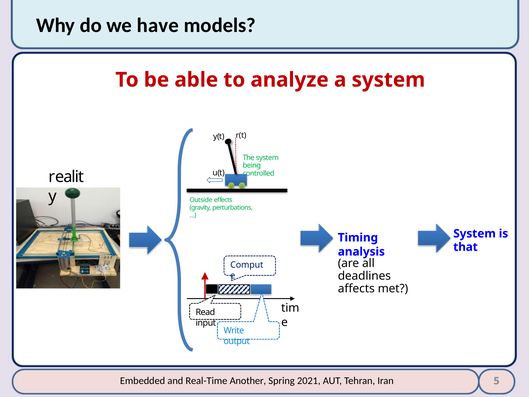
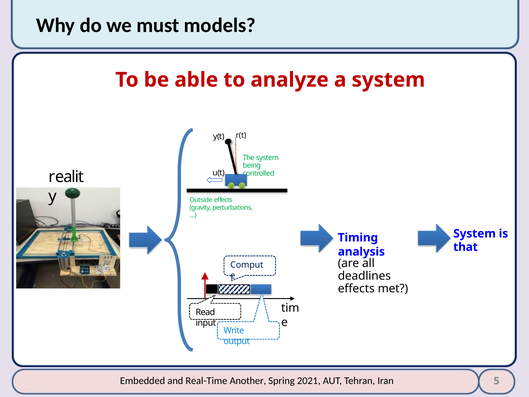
have: have -> must (158, 25)
affects: affects -> effects (356, 288)
